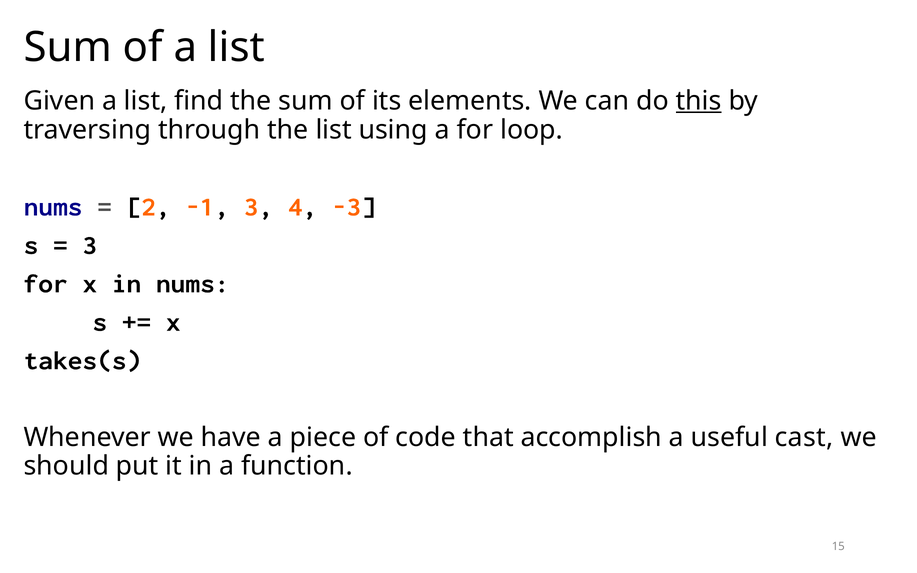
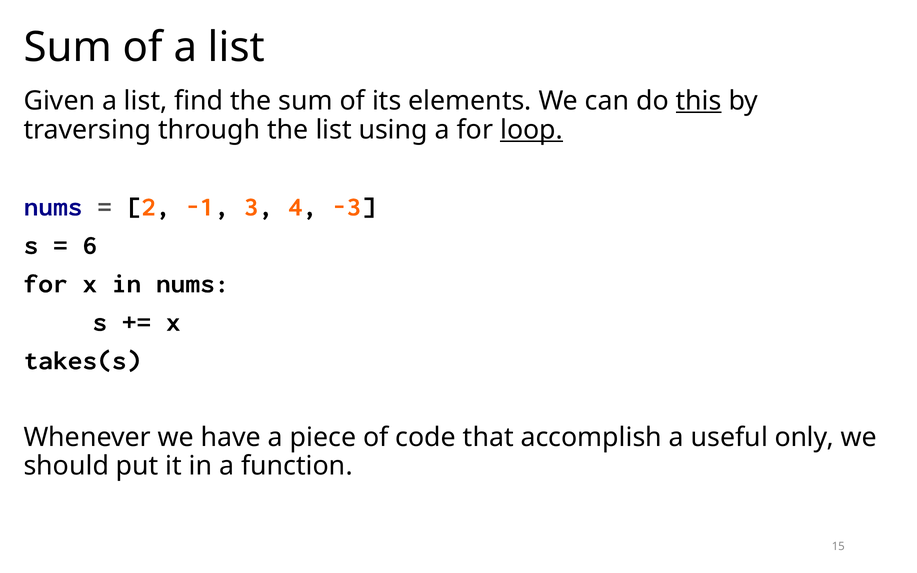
loop underline: none -> present (532, 130)
3: 3 -> 6 (90, 245)
cast: cast -> only (804, 437)
